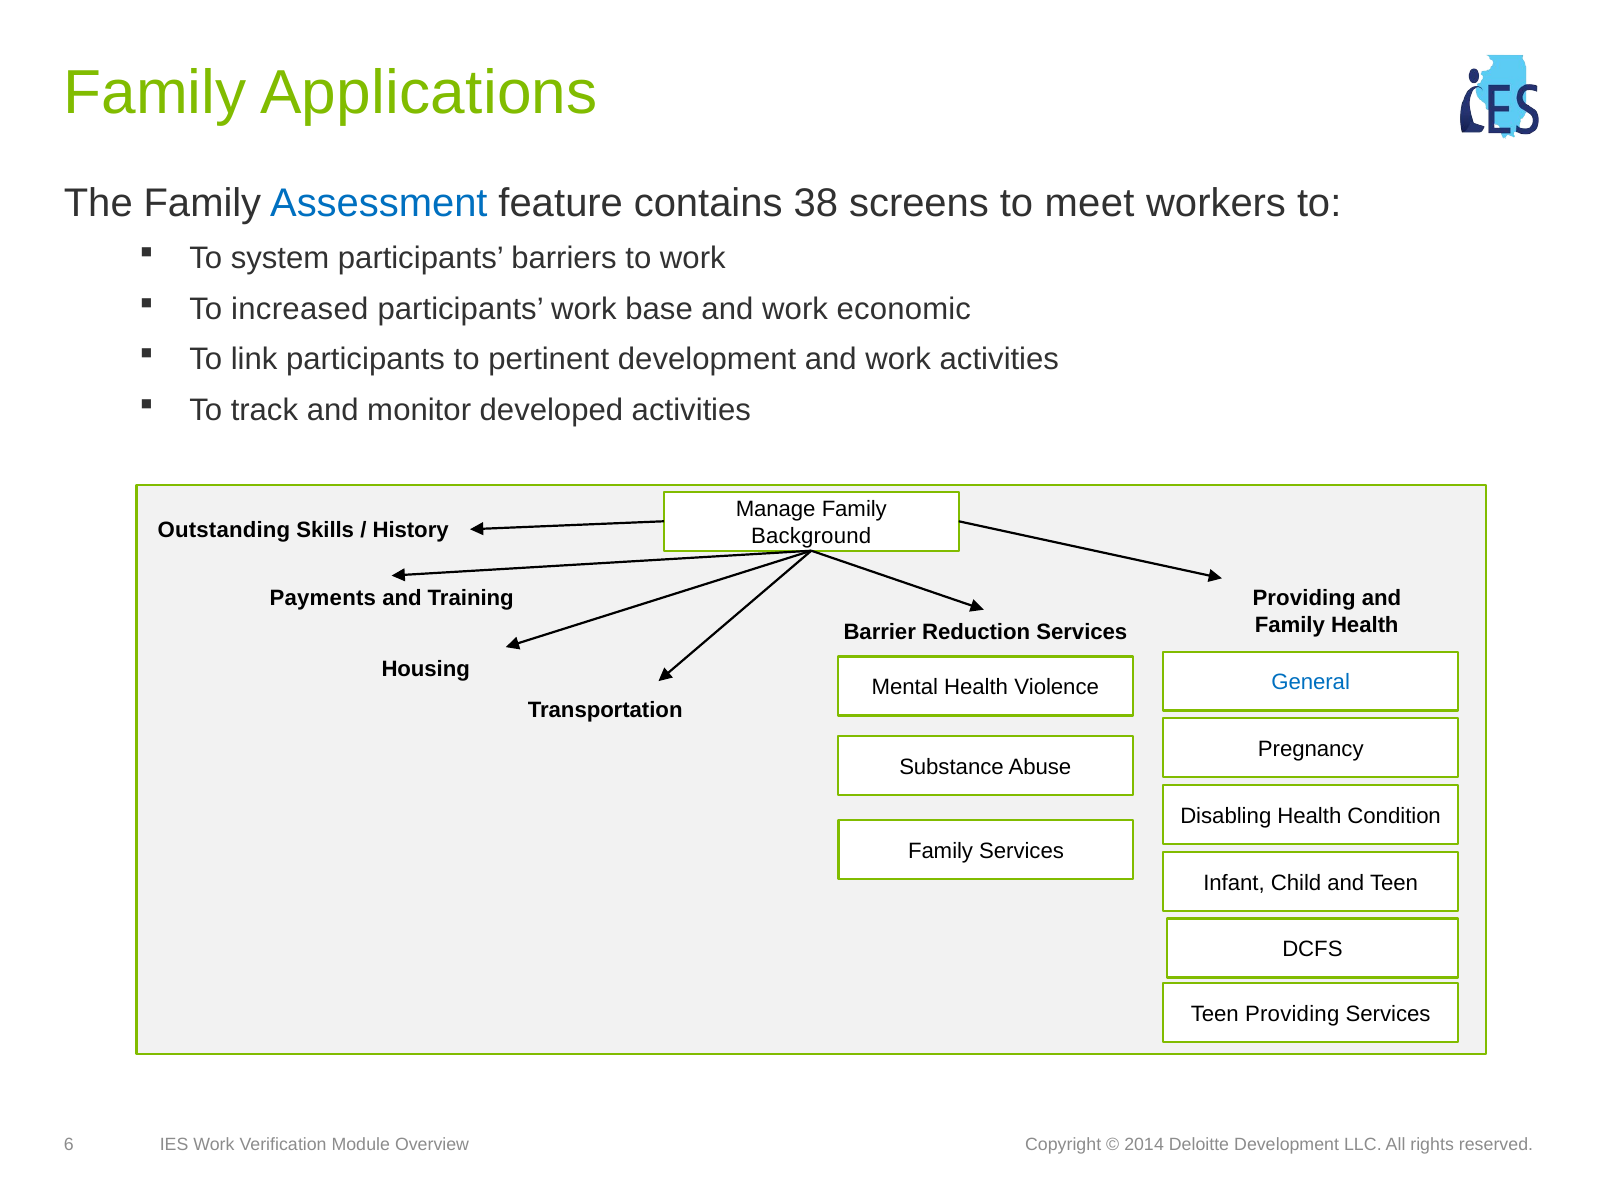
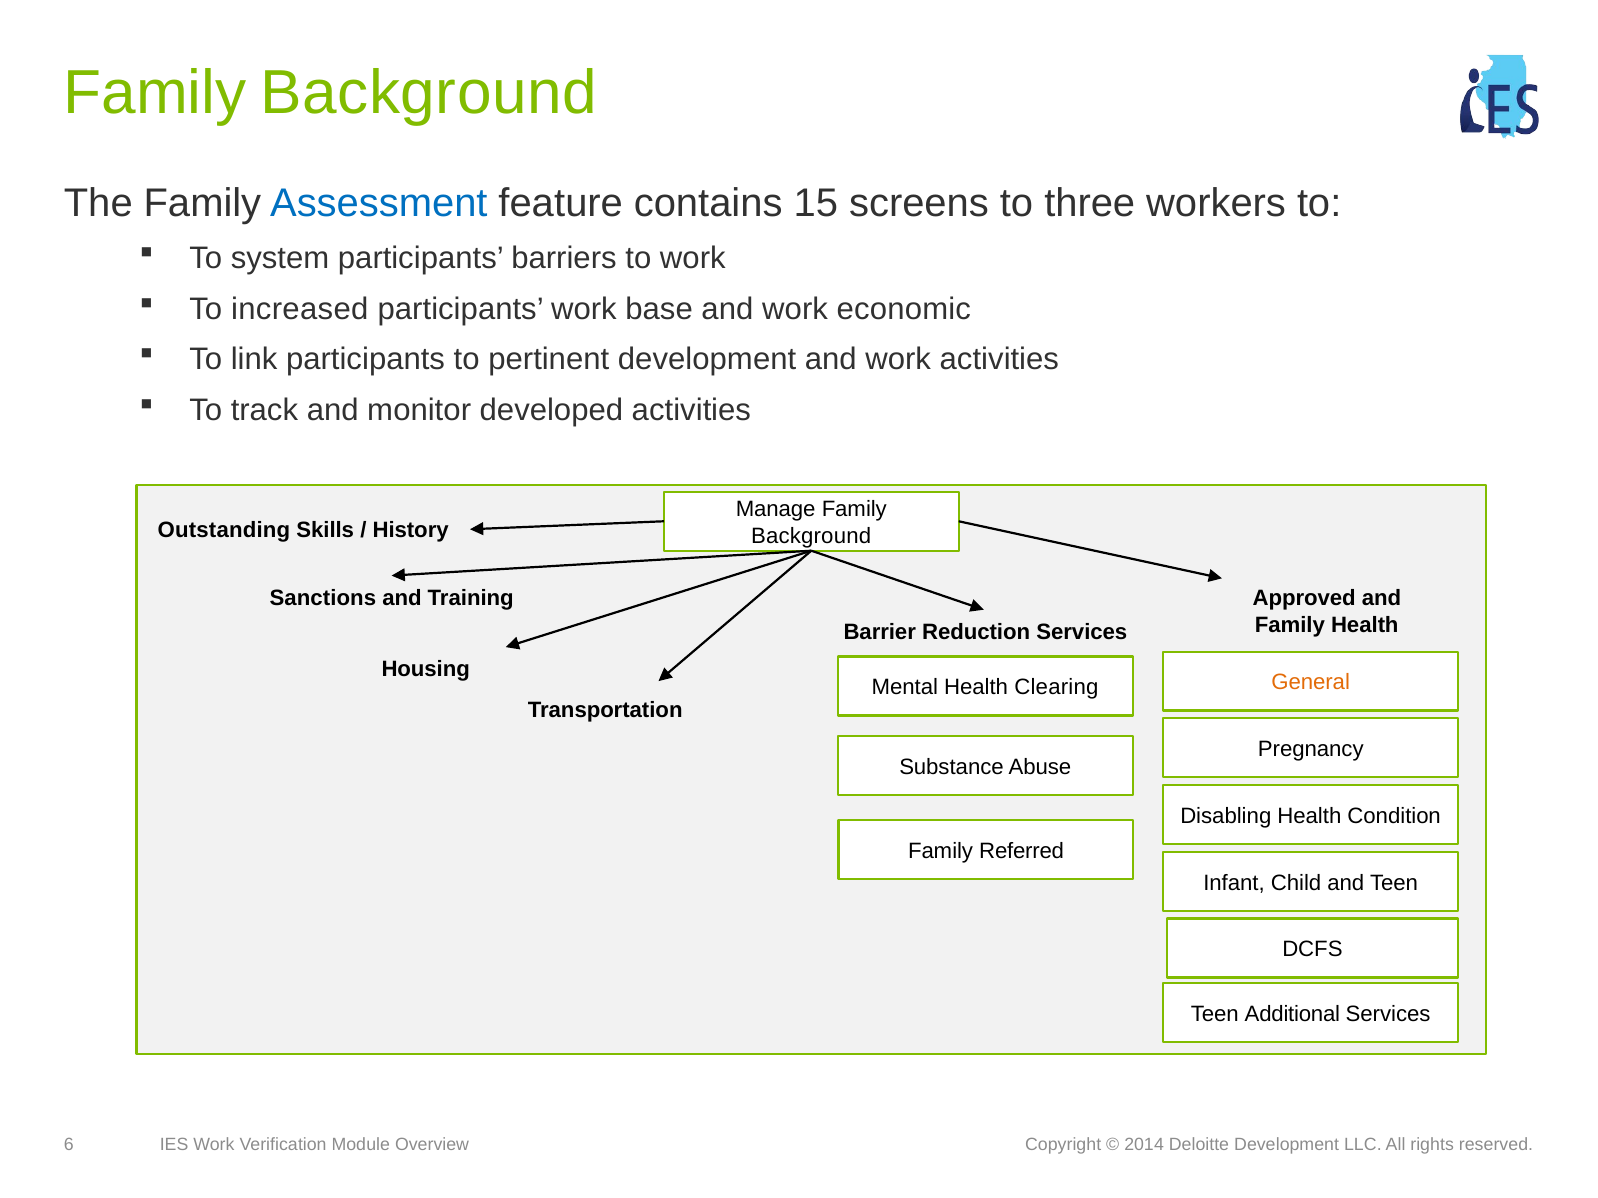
Applications: Applications -> Background (429, 93)
38: 38 -> 15 (816, 203)
meet: meet -> three (1090, 203)
Payments: Payments -> Sanctions (323, 599)
Training Providing: Providing -> Approved (1304, 599)
General colour: blue -> orange (1311, 683)
Violence: Violence -> Clearing (1056, 688)
Family Services: Services -> Referred (1022, 852)
Teen Providing: Providing -> Additional (1292, 1015)
